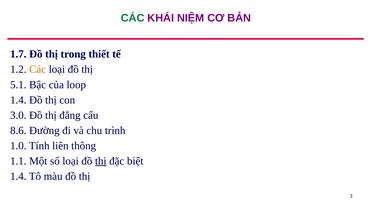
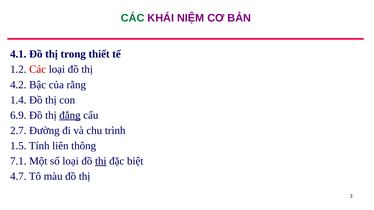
1.7: 1.7 -> 4.1 (18, 54)
Các colour: orange -> red (38, 70)
5.1: 5.1 -> 4.2 (18, 85)
loop: loop -> rằng (76, 85)
3.0: 3.0 -> 6.9 (18, 115)
đẳng underline: none -> present (70, 115)
8.6: 8.6 -> 2.7 (18, 131)
1.0: 1.0 -> 1.5 (18, 146)
1.1: 1.1 -> 7.1 (18, 161)
1.4: 1.4 -> 4.7 (18, 177)
